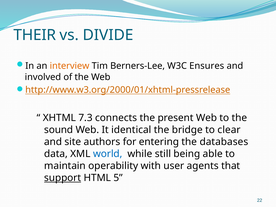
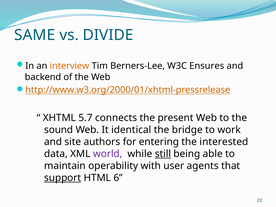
THEIR: THEIR -> SAME (35, 35)
involved: involved -> backend (43, 77)
7.3: 7.3 -> 5.7 (86, 118)
clear: clear -> work (229, 130)
databases: databases -> interested (224, 142)
world colour: blue -> purple (108, 154)
still underline: none -> present (163, 154)
5: 5 -> 6 (118, 178)
